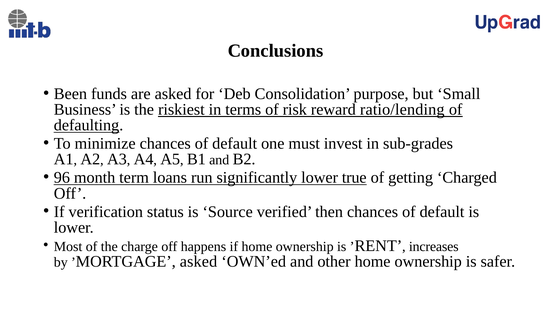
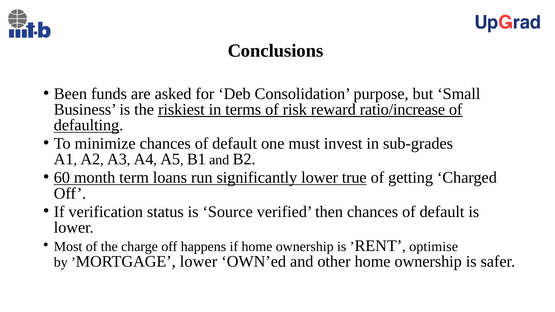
ratio/lending: ratio/lending -> ratio/increase (402, 110)
96: 96 -> 60 (62, 178)
increases: increases -> optimise (434, 247)
asked: asked -> lower (199, 262)
